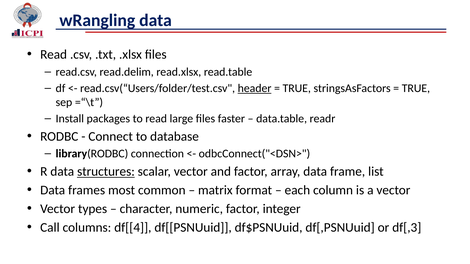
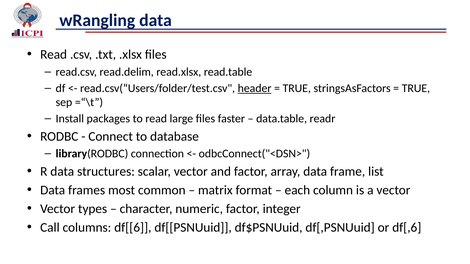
structures underline: present -> none (106, 172)
df[[4: df[[4 -> df[[6 (133, 228)
df[,3: df[,3 -> df[,6 (407, 228)
